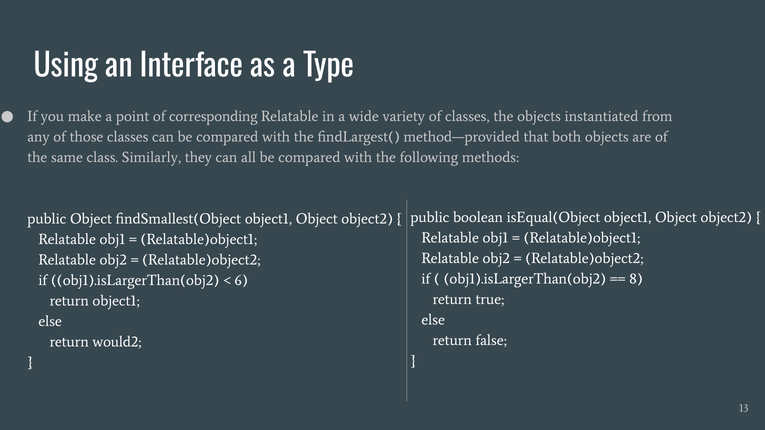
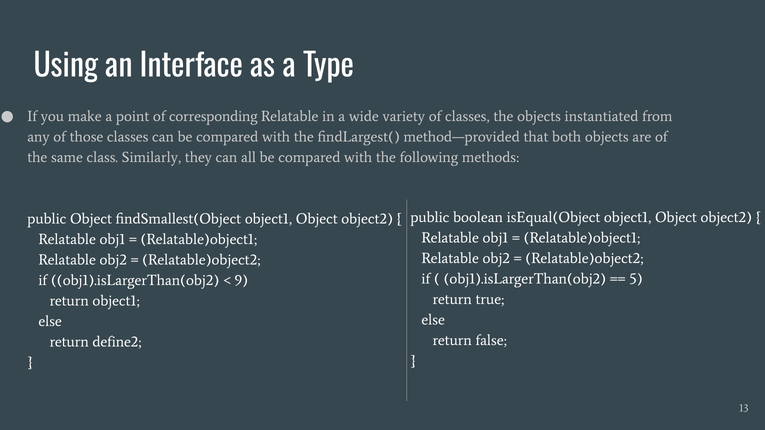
8: 8 -> 5 (636, 279)
6: 6 -> 9 (241, 281)
would2: would2 -> define2 (117, 342)
